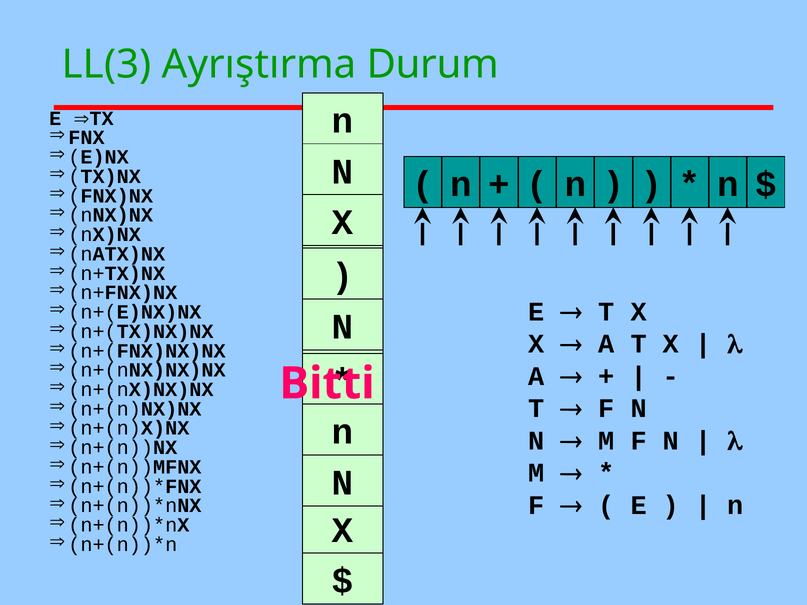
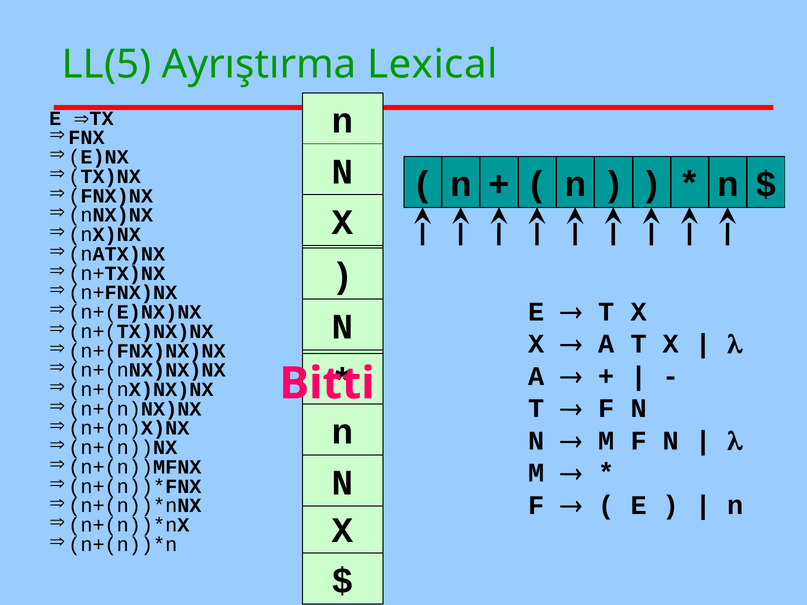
LL(3: LL(3 -> LL(5 (107, 65)
Durum: Durum -> Lexical (432, 65)
